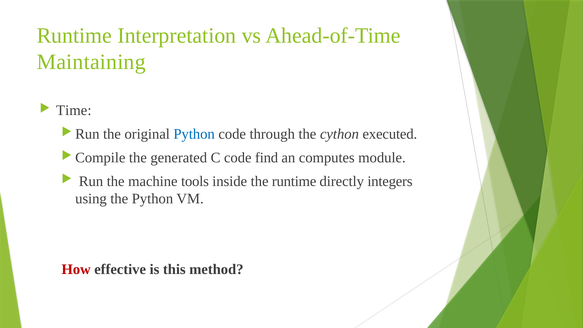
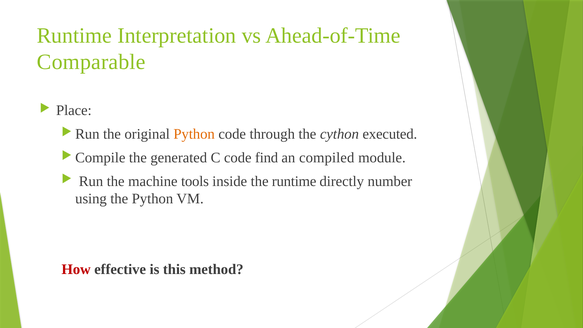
Maintaining: Maintaining -> Comparable (91, 62)
Time: Time -> Place (74, 110)
Python colour: blue -> orange (194, 134)
computes: computes -> compiled (327, 158)
integers: integers -> number (390, 181)
